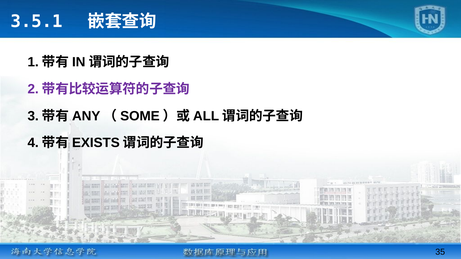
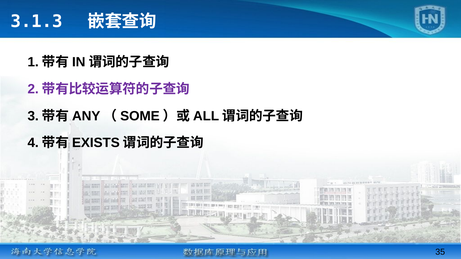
3.5.1: 3.5.1 -> 3.1.3 (36, 22)
